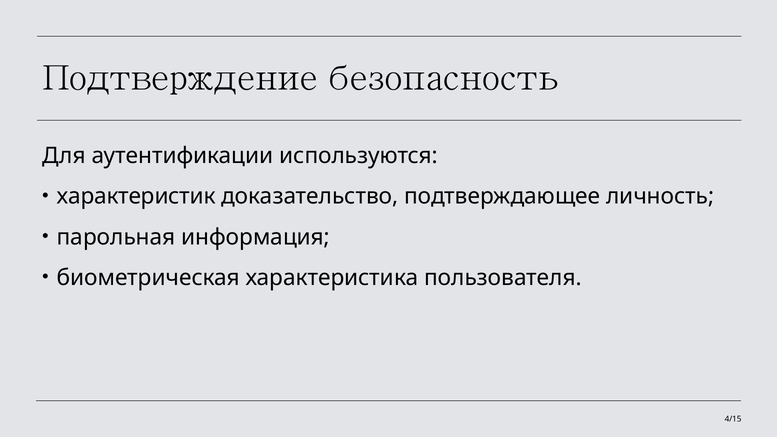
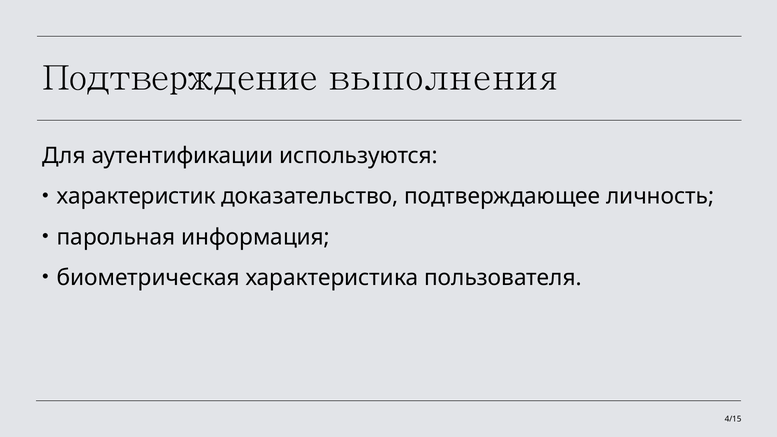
безопасность: безопасность -> выполнения (444, 78)
